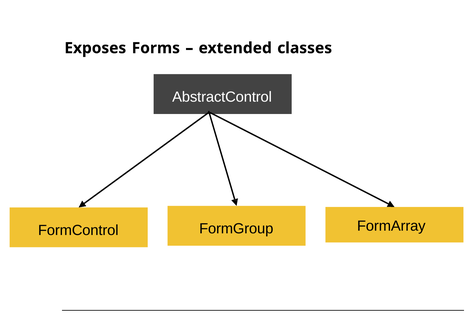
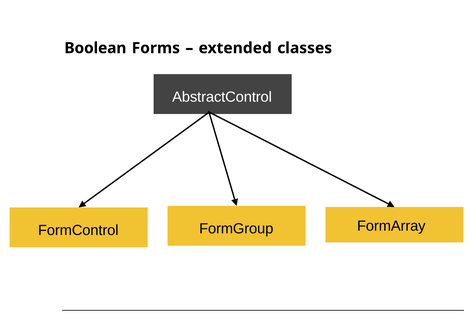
Exposes: Exposes -> Boolean (95, 48)
